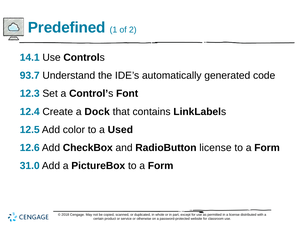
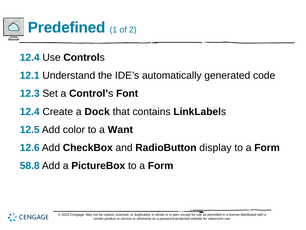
14.1: 14.1 -> 12.4 (30, 57)
93.7: 93.7 -> 12.1 (30, 75)
Used: Used -> Want (120, 129)
RadioButton license: license -> display (215, 147)
31.0: 31.0 -> 58.8 (30, 165)
